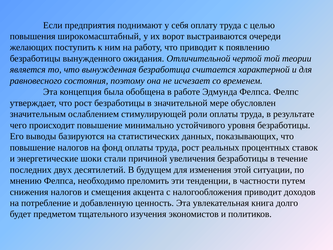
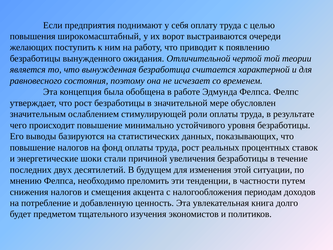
налогообложения приводит: приводит -> периодам (263, 192)
